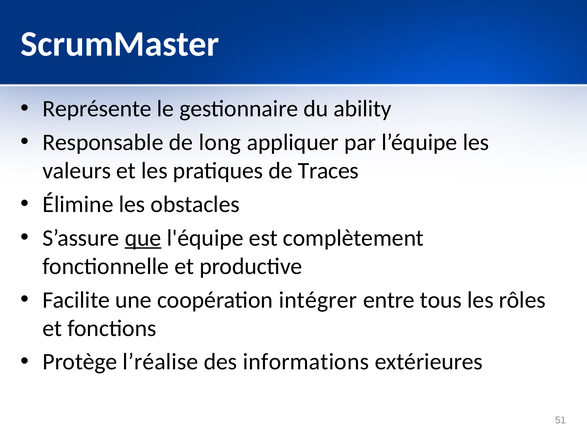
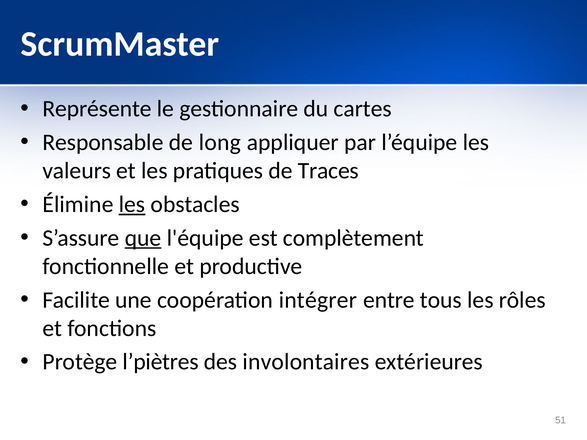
ability: ability -> cartes (363, 109)
les underline: none -> present (132, 204)
l’réalise: l’réalise -> l’piètres (161, 362)
informations: informations -> involontaires (306, 362)
